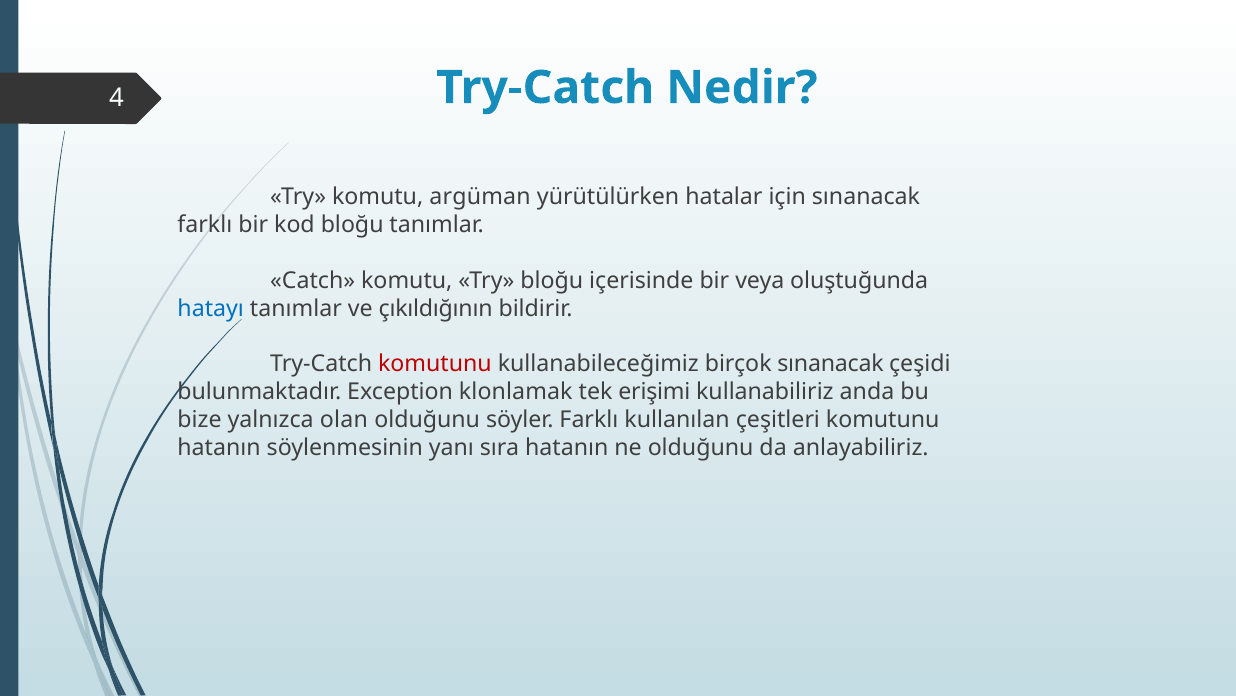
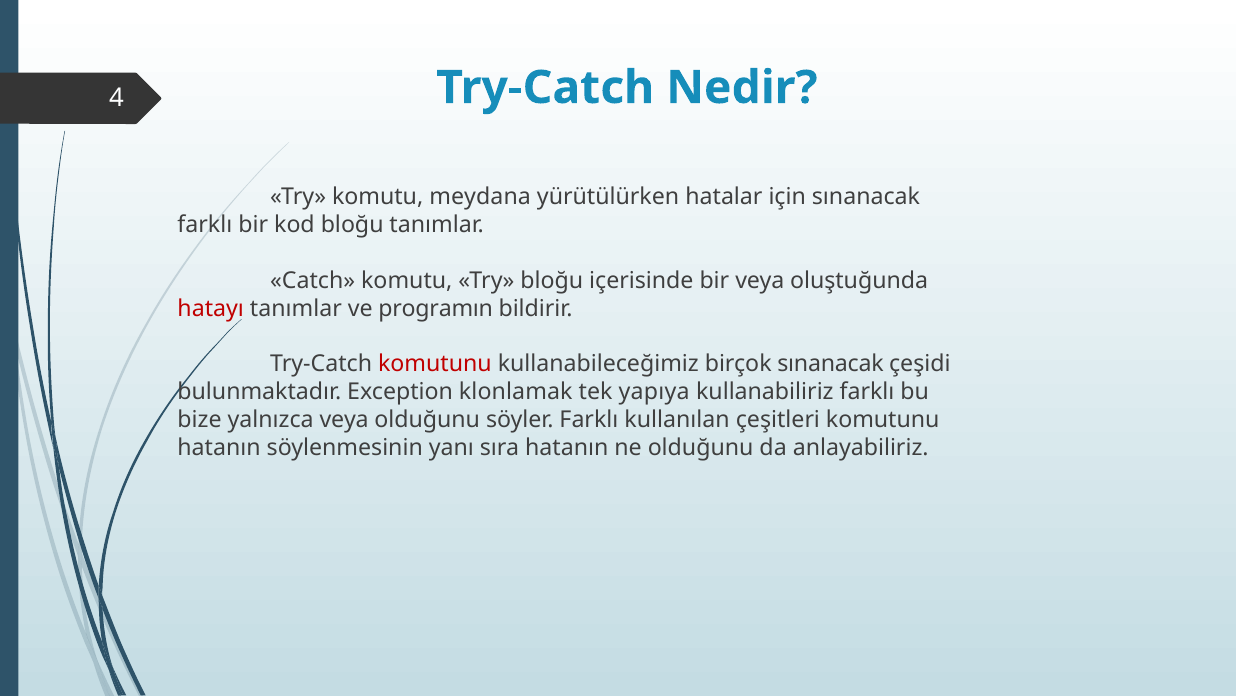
argüman: argüman -> meydana (480, 197)
hatayı colour: blue -> red (211, 308)
çıkıldığının: çıkıldığının -> programın (436, 308)
erişimi: erişimi -> yapıya (654, 392)
kullanabiliriz anda: anda -> farklı (867, 392)
yalnızca olan: olan -> veya (344, 419)
